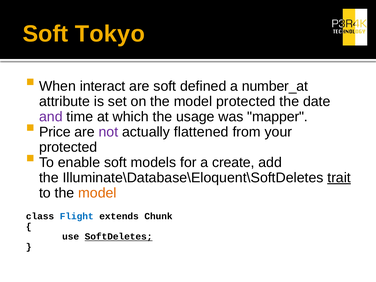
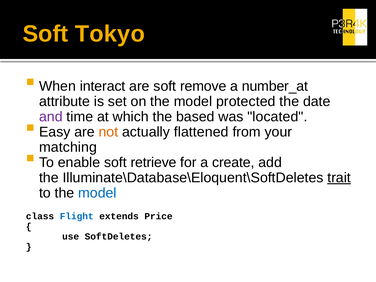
defined: defined -> remove (203, 86)
usage: usage -> based (195, 117)
mapper: mapper -> located (277, 117)
Price: Price -> Easy (55, 132)
not colour: purple -> orange (108, 132)
protected: protected -> matching (68, 147)
models: models -> retrieve (154, 162)
model colour: orange -> blue (97, 193)
Chunk: Chunk -> Price (158, 216)
SoftDeletes underline: present -> none (119, 237)
